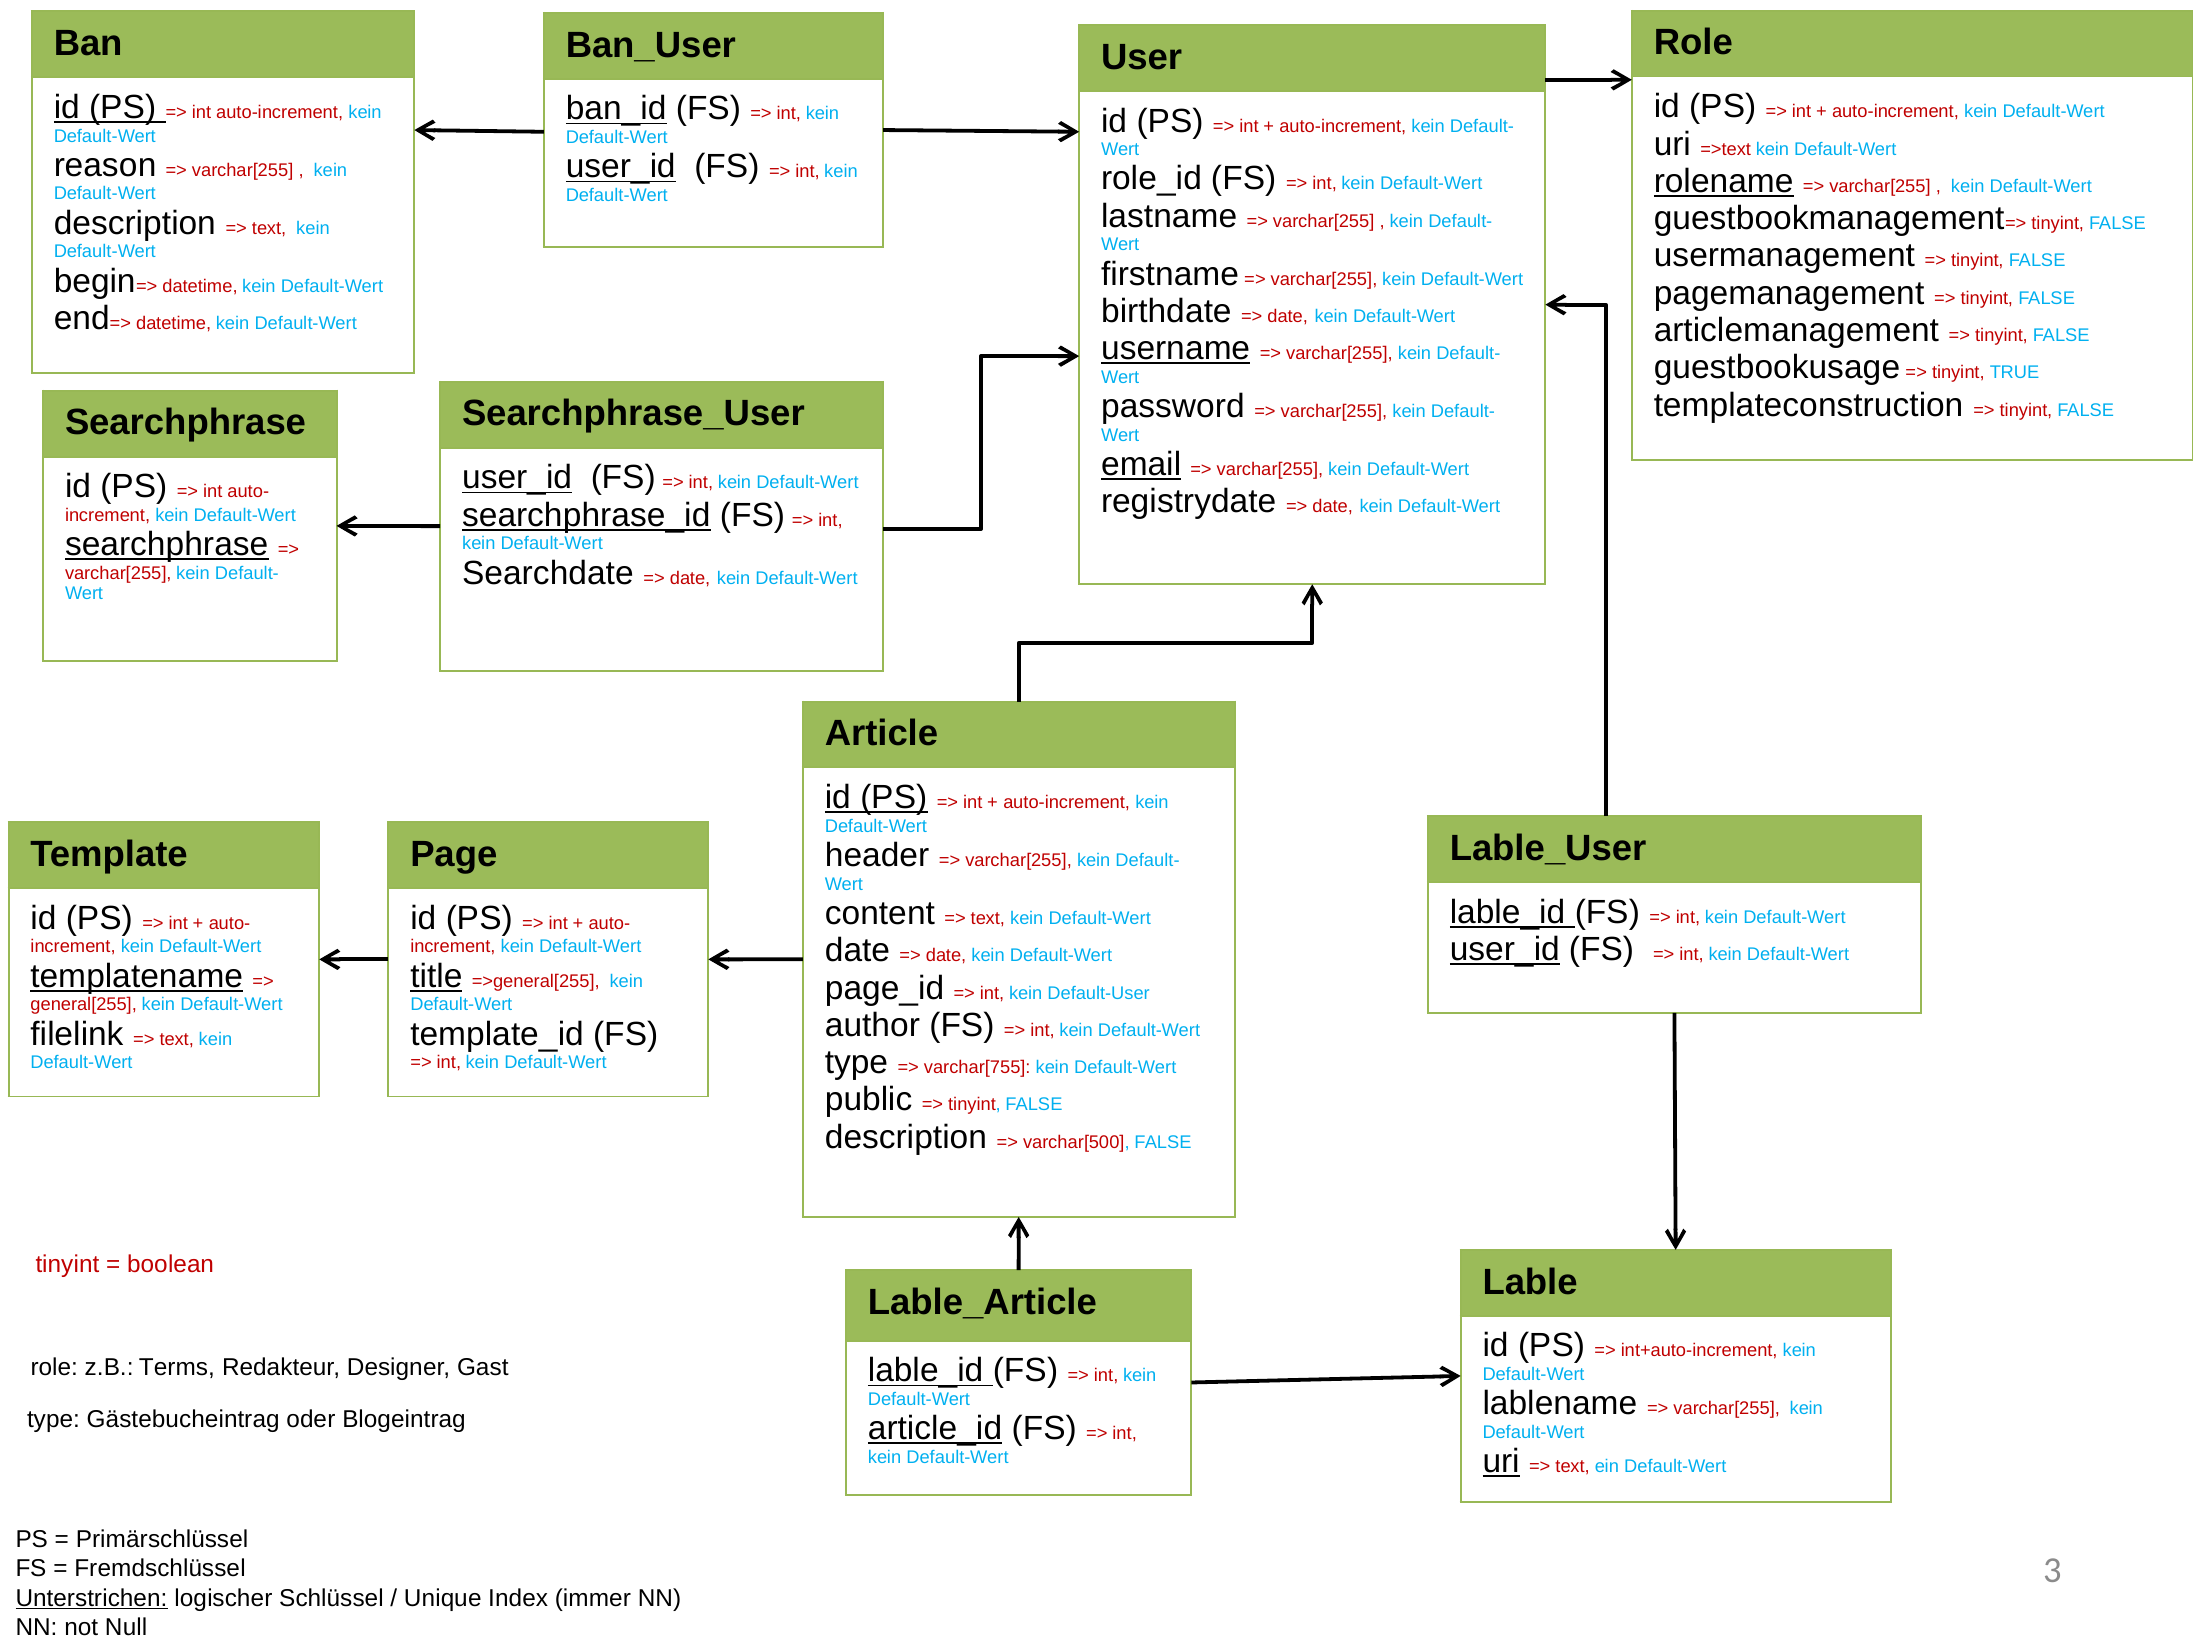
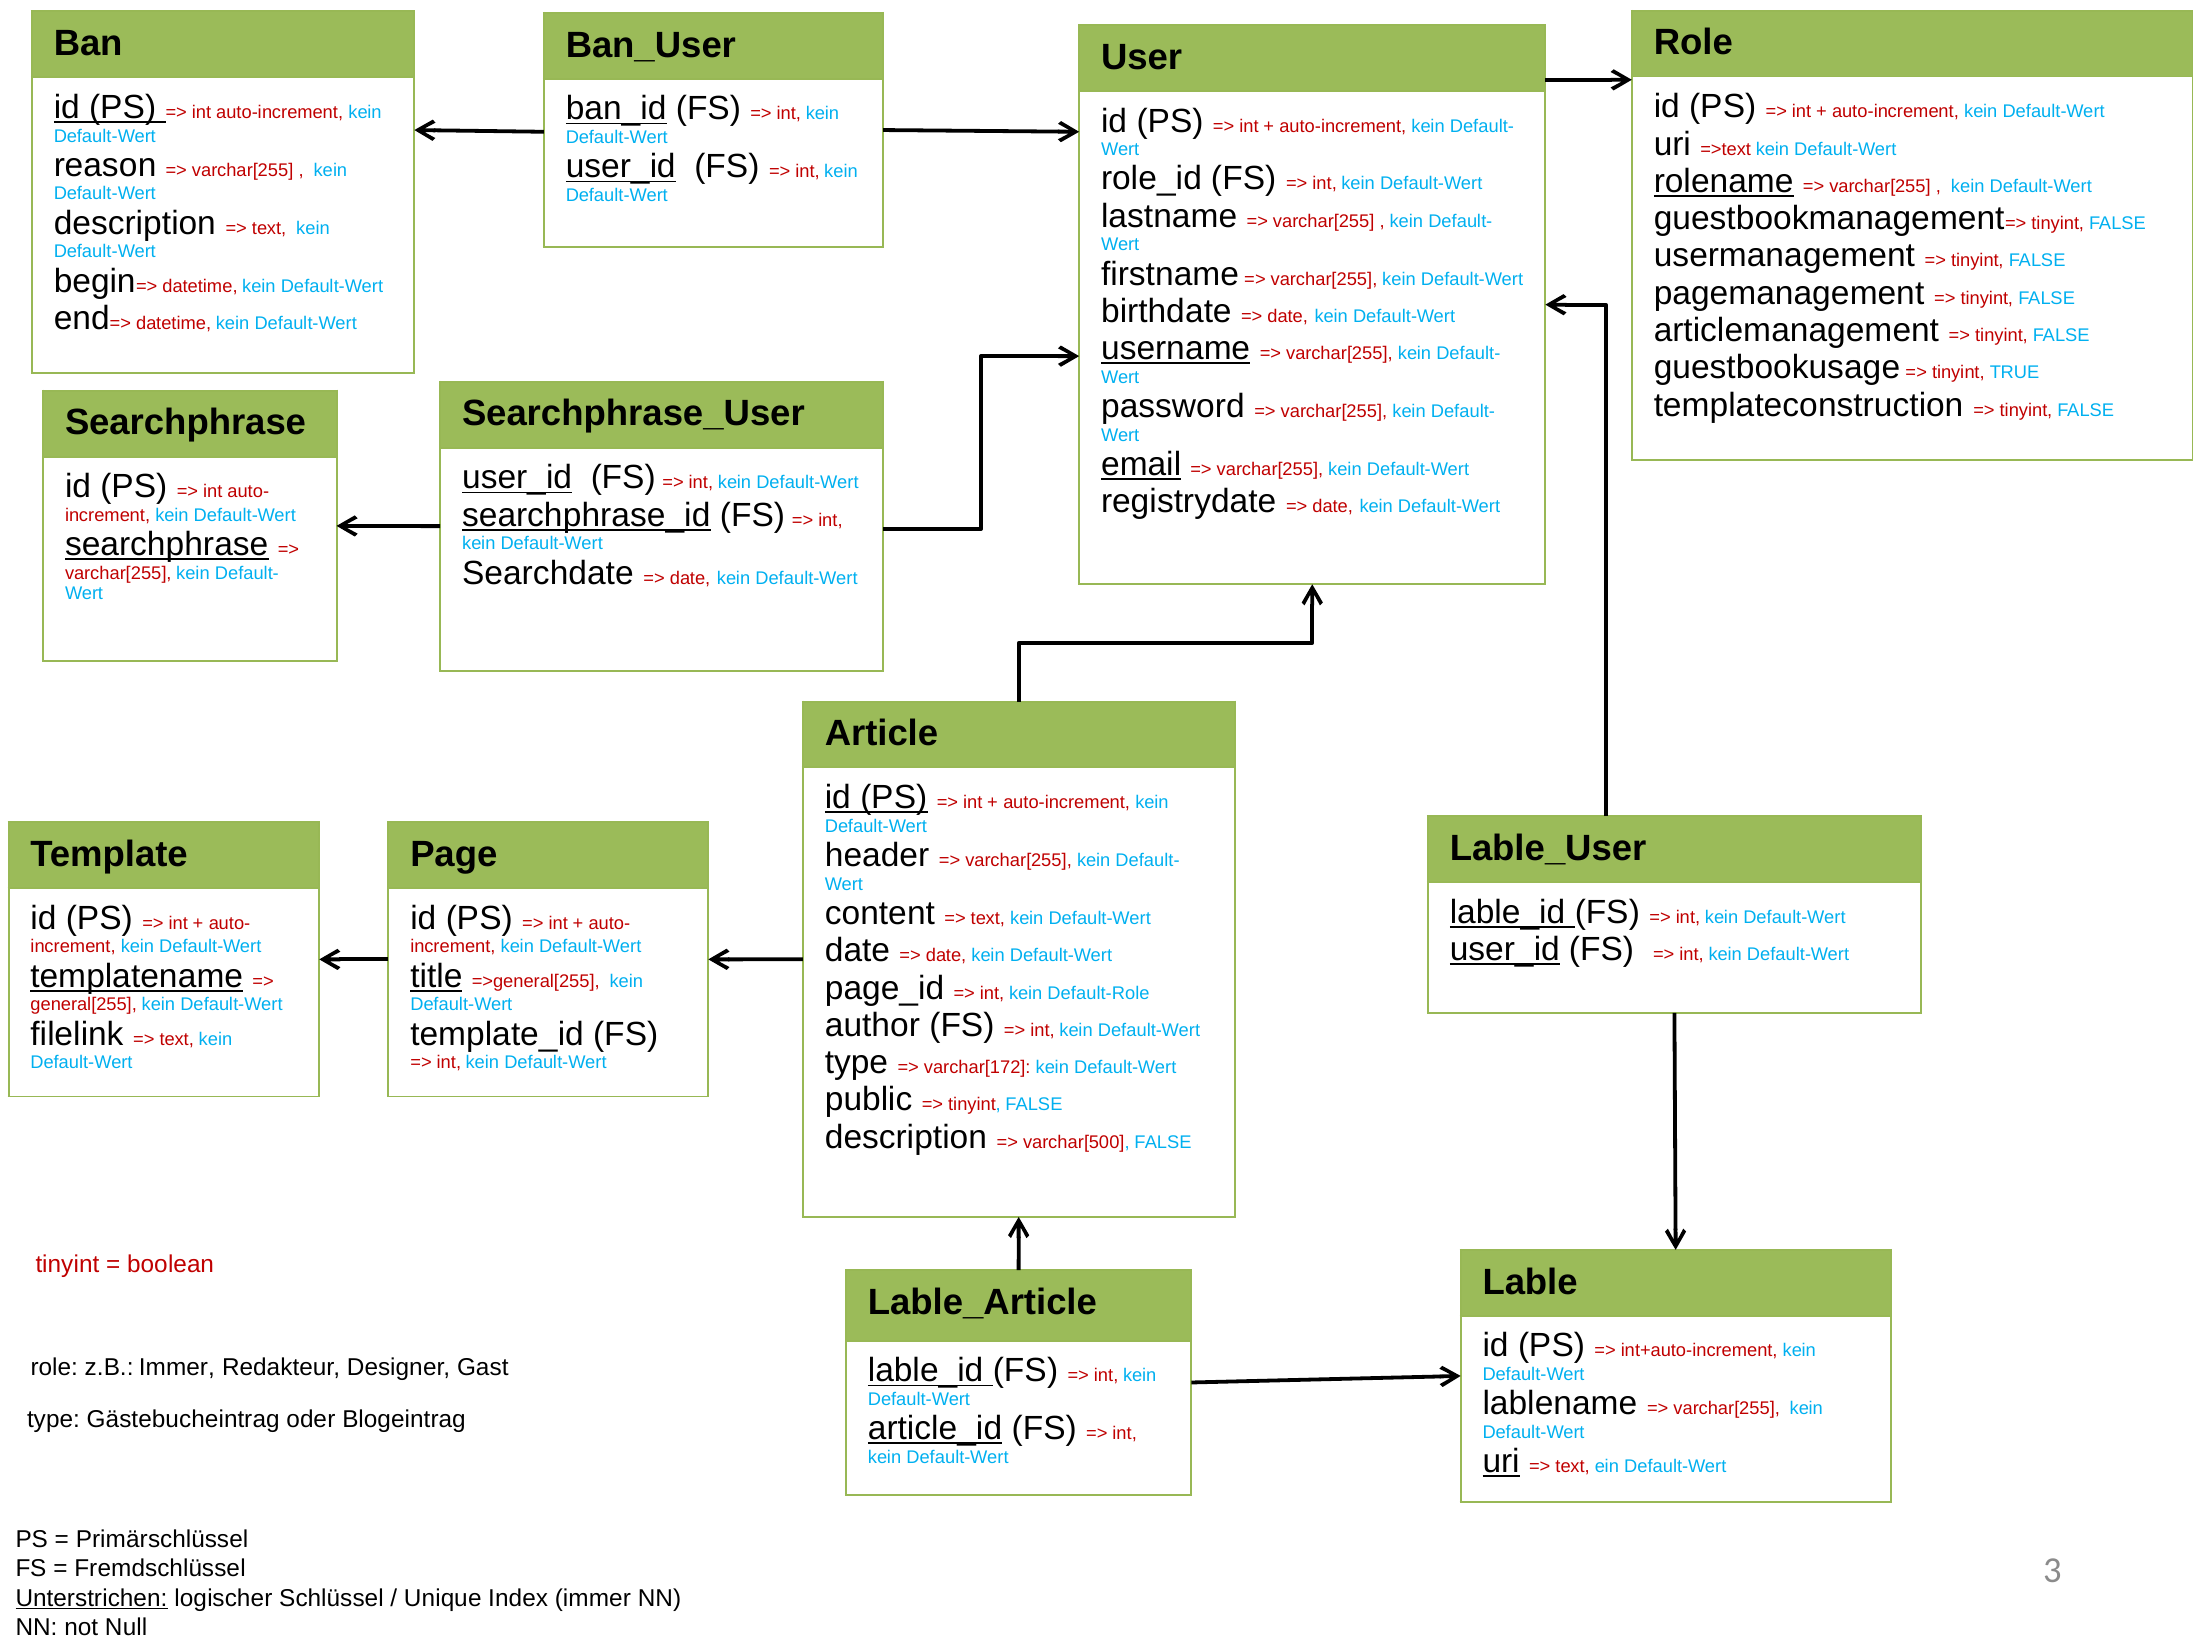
Default-User: Default-User -> Default-Role (1099, 993)
varchar[755: varchar[755 -> varchar[172 (977, 1067)
z.B Terms: Terms -> Immer (177, 1368)
